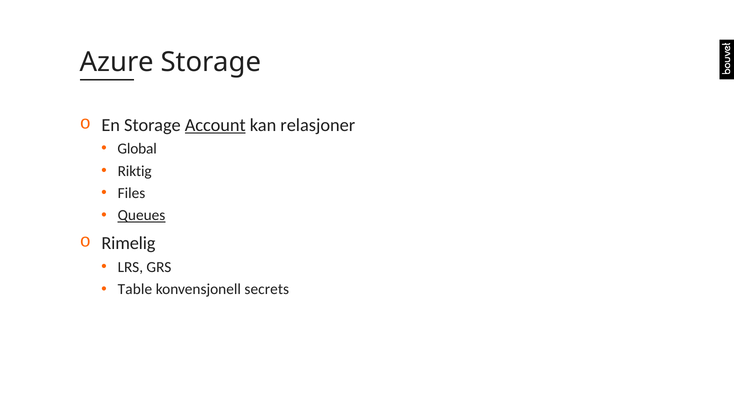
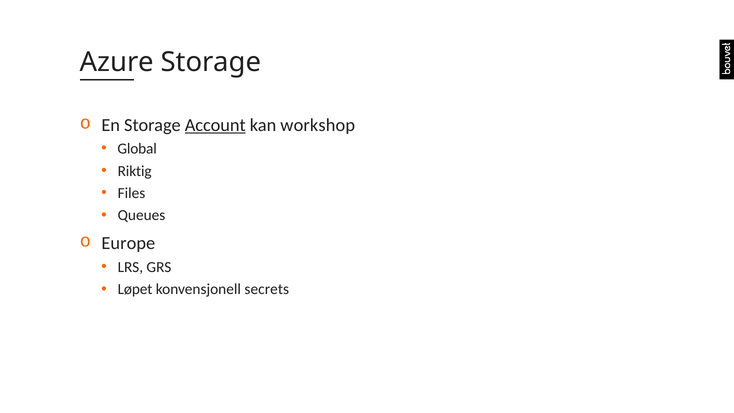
relasjoner: relasjoner -> workshop (318, 125)
Queues underline: present -> none (141, 215)
Rimelig: Rimelig -> Europe (128, 243)
Table: Table -> Løpet (135, 289)
